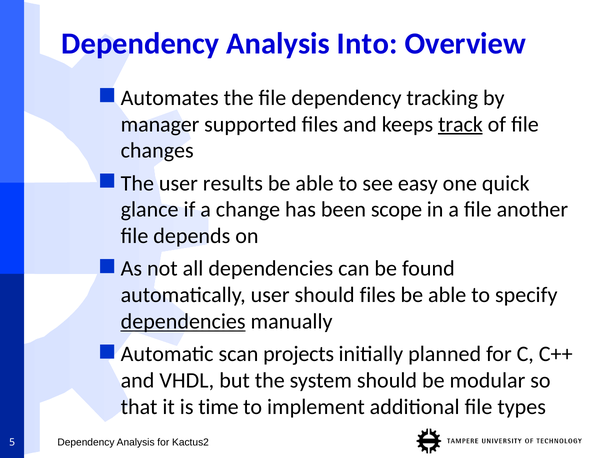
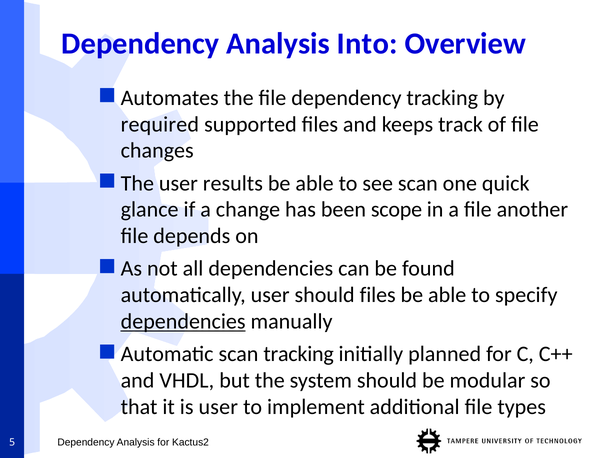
manager: manager -> required (160, 124)
track underline: present -> none (460, 124)
see easy: easy -> scan (418, 183)
scan projects: projects -> tracking (299, 354)
is time: time -> user (218, 407)
